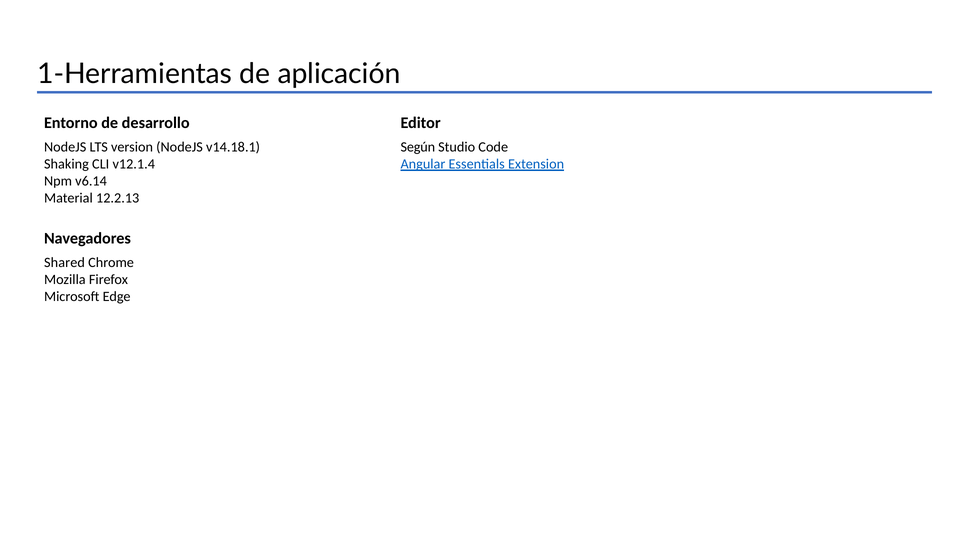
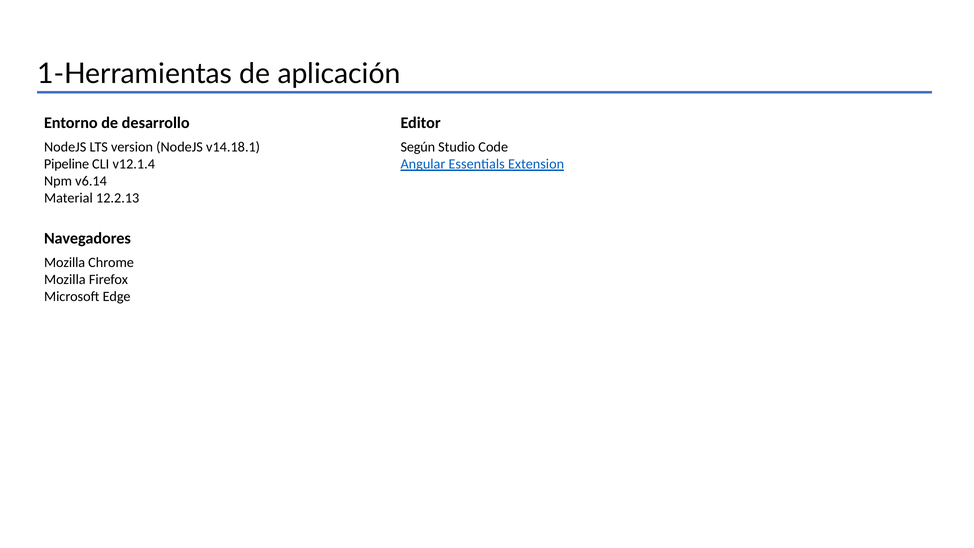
Shaking: Shaking -> Pipeline (67, 164)
Shared: Shared -> Mozilla (65, 262)
